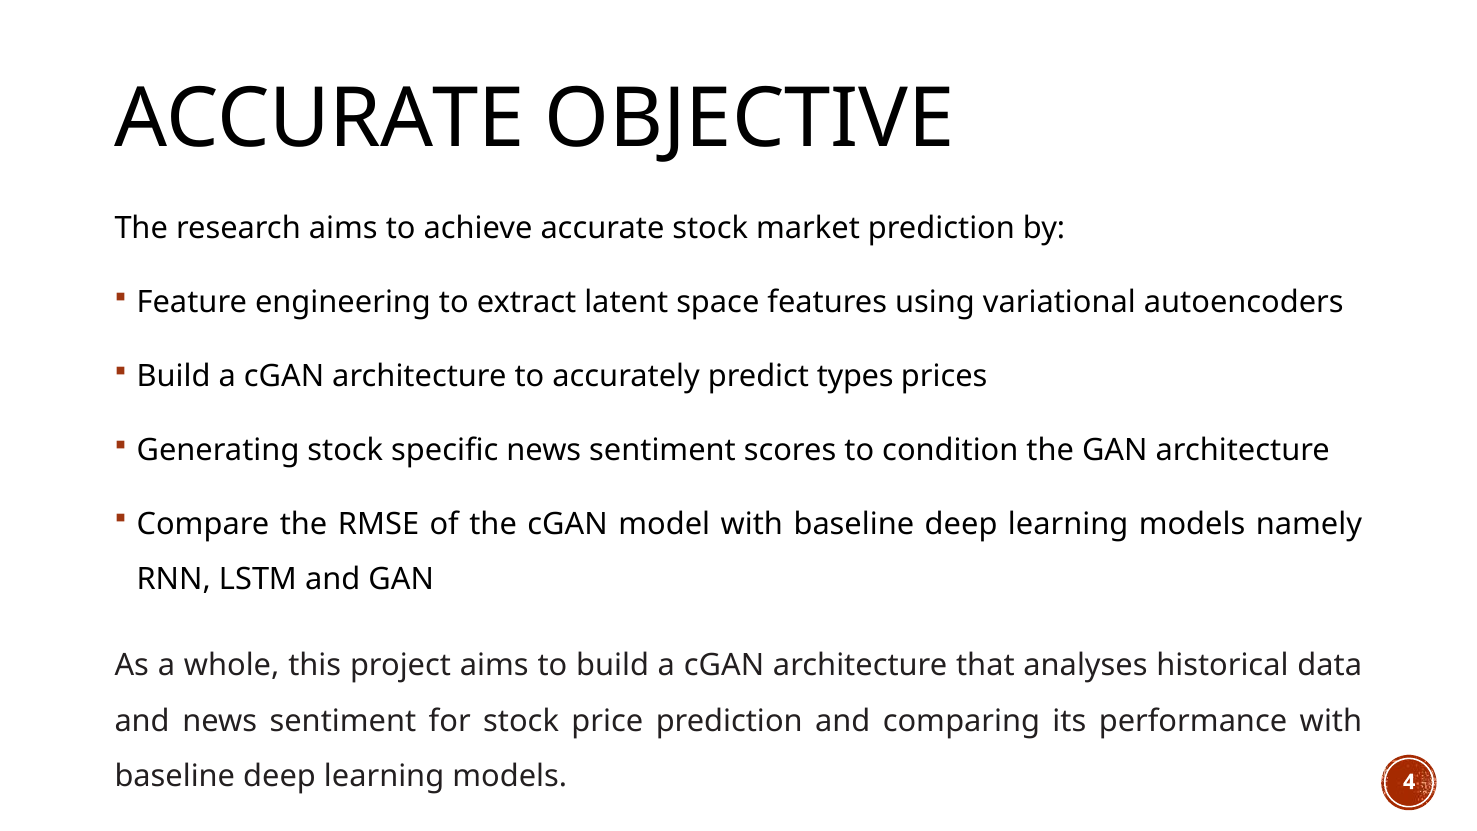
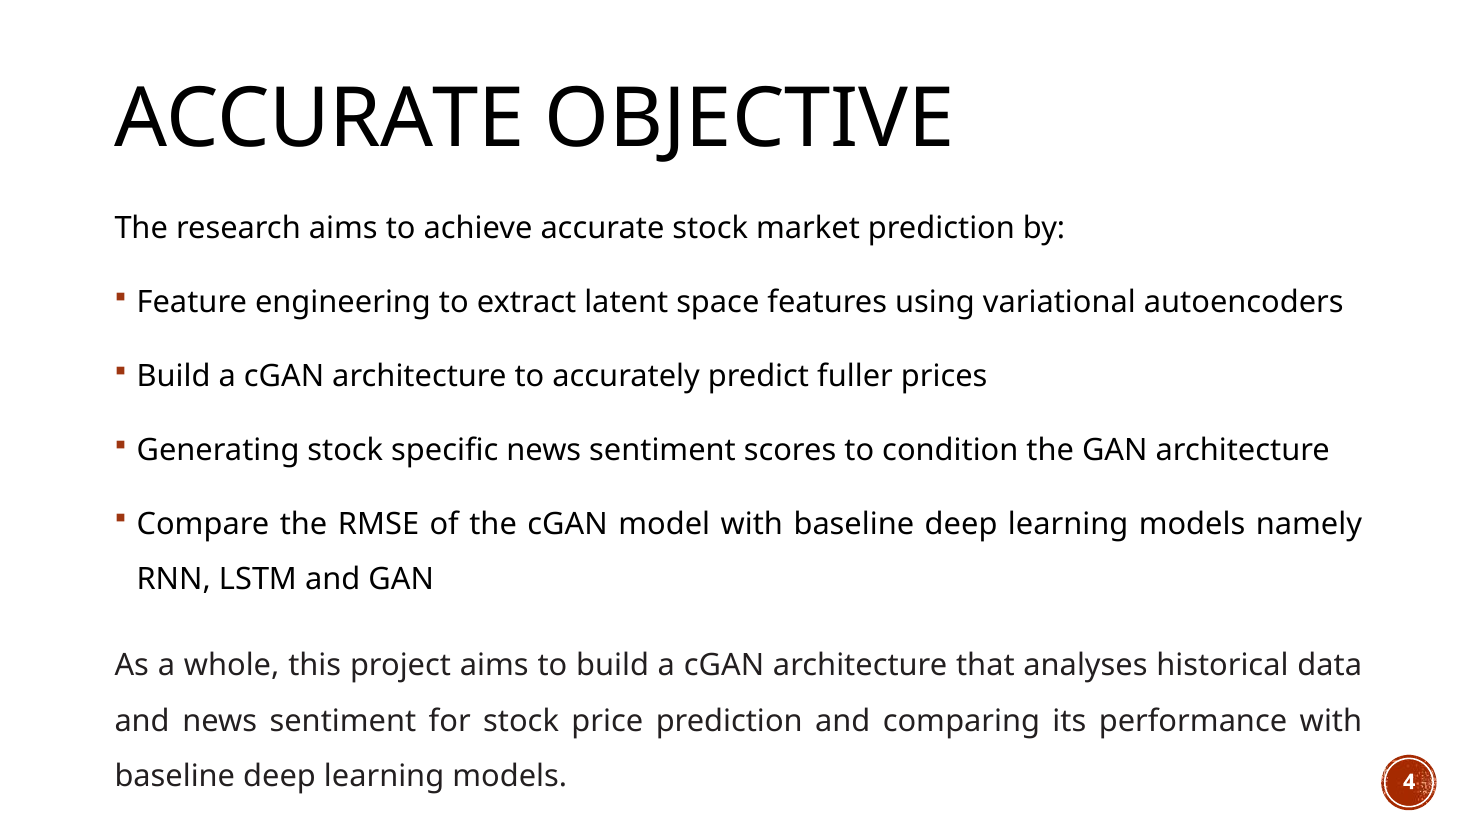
types: types -> fuller (855, 376)
